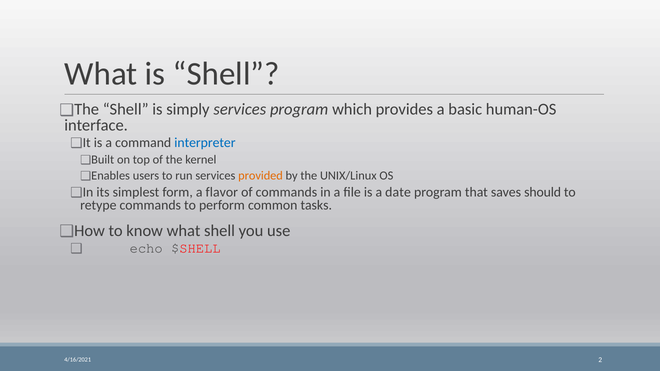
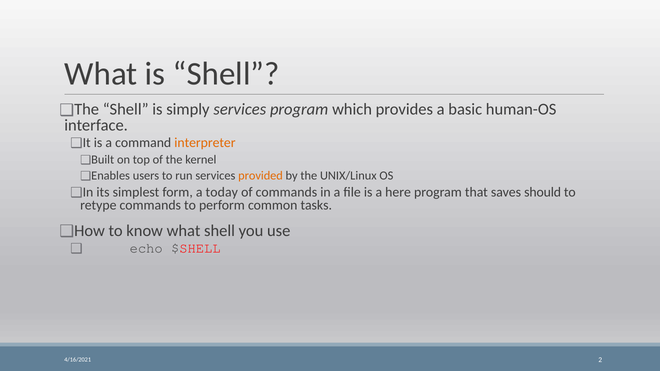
interpreter colour: blue -> orange (205, 143)
flavor: flavor -> today (222, 192)
date: date -> here (398, 192)
